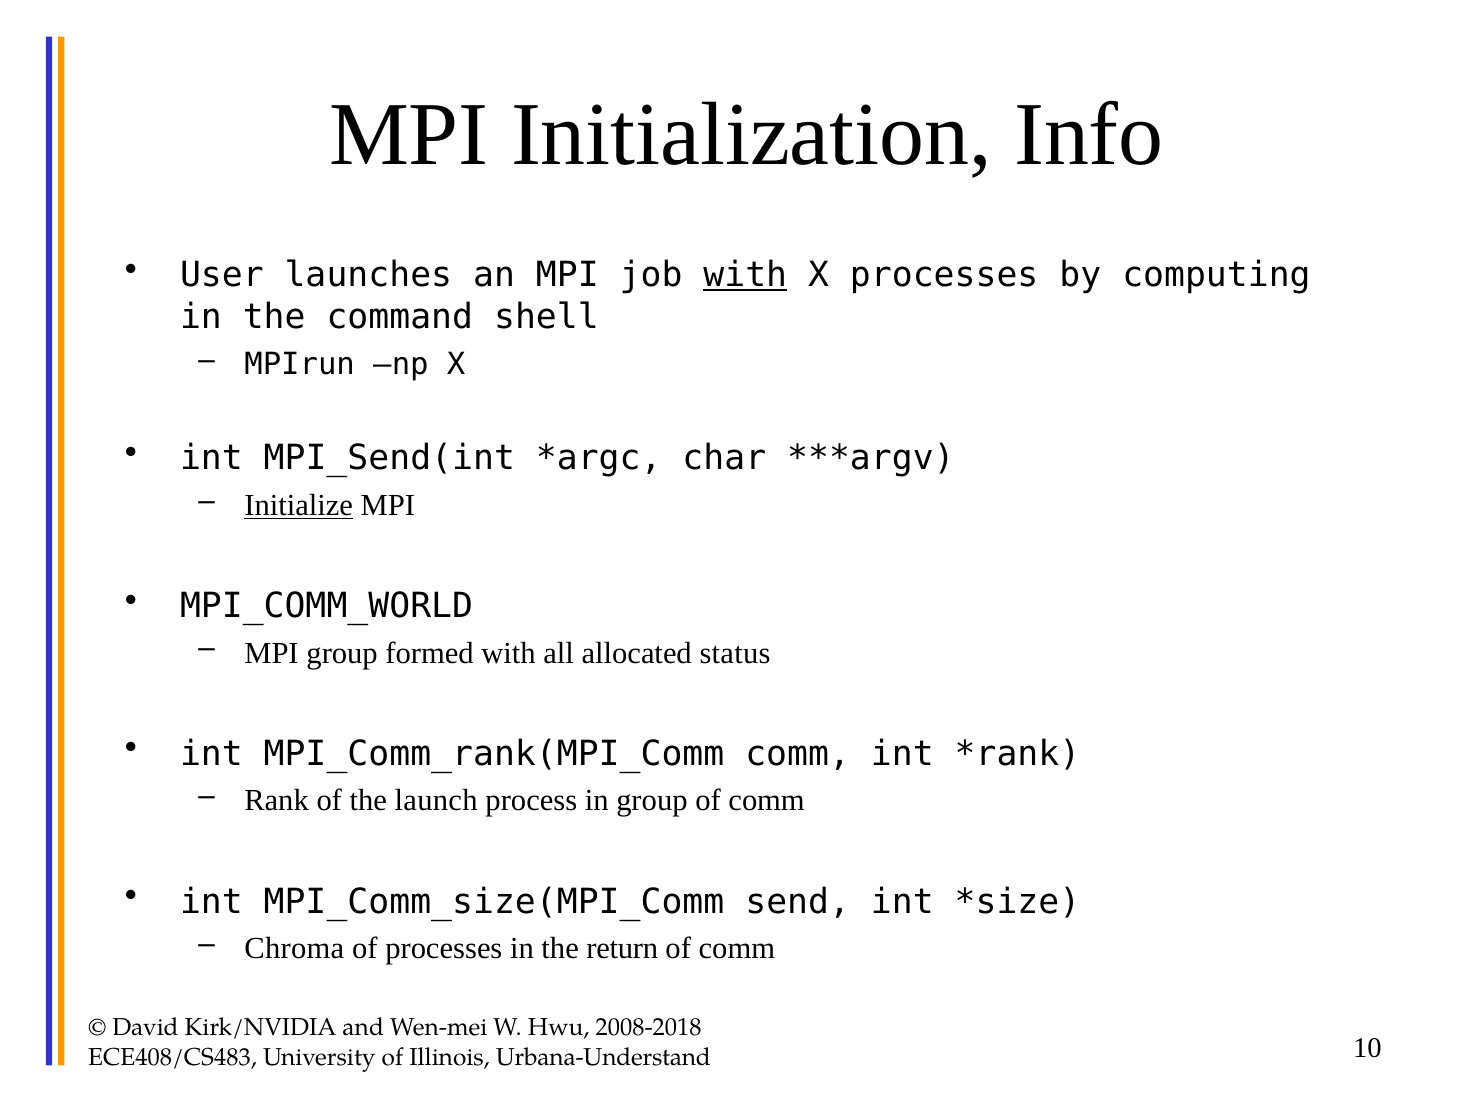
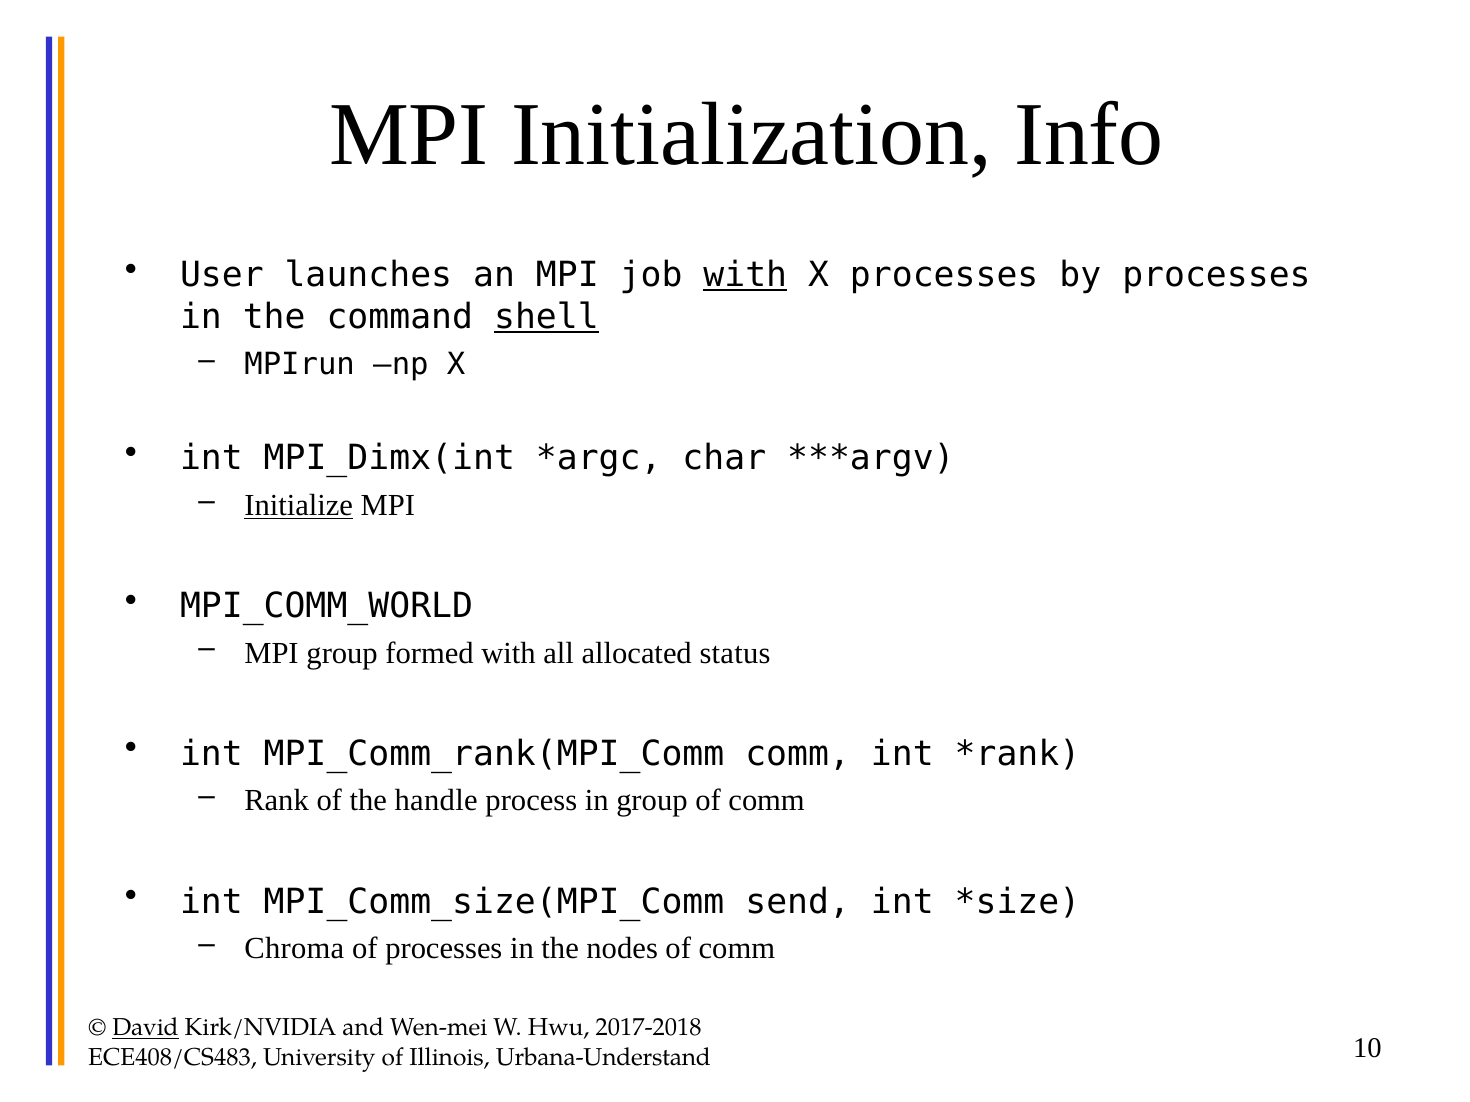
by computing: computing -> processes (1216, 276)
shell underline: none -> present (546, 317)
MPI_Send(int: MPI_Send(int -> MPI_Dimx(int (389, 459)
launch: launch -> handle (436, 801)
return: return -> nodes (622, 949)
David underline: none -> present (146, 1028)
2008-2018: 2008-2018 -> 2017-2018 (649, 1028)
